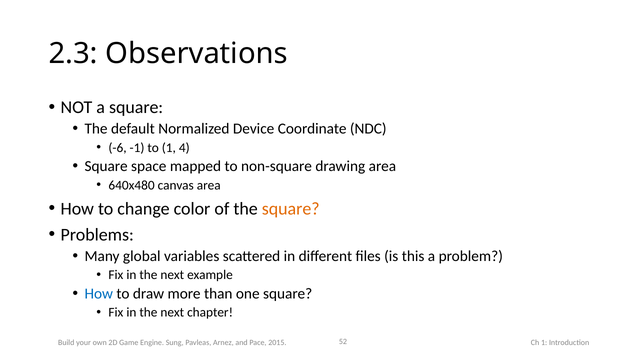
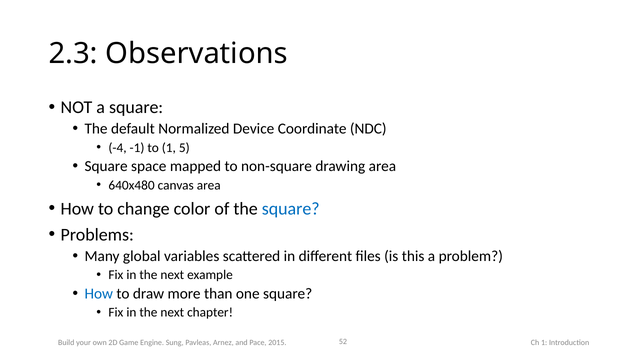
-6: -6 -> -4 (118, 148)
4: 4 -> 5 (184, 148)
square colour: orange -> blue (291, 209)
